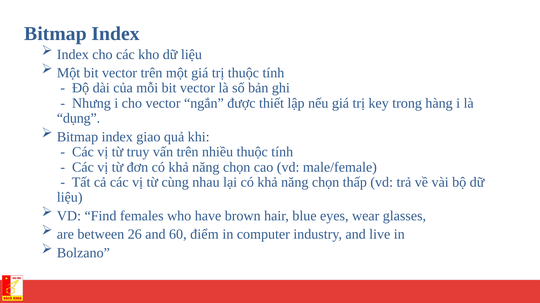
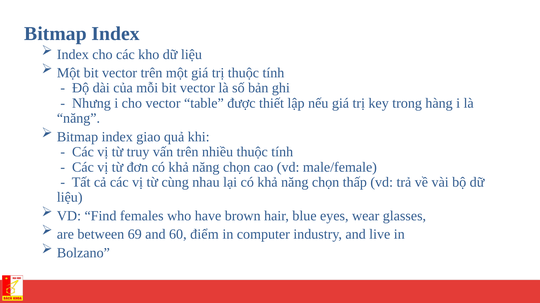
ngắn: ngắn -> table (204, 103)
dụng: dụng -> năng (78, 119)
26: 26 -> 69 (135, 235)
